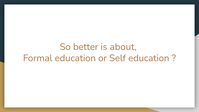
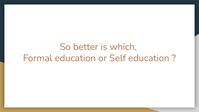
about: about -> which (123, 47)
